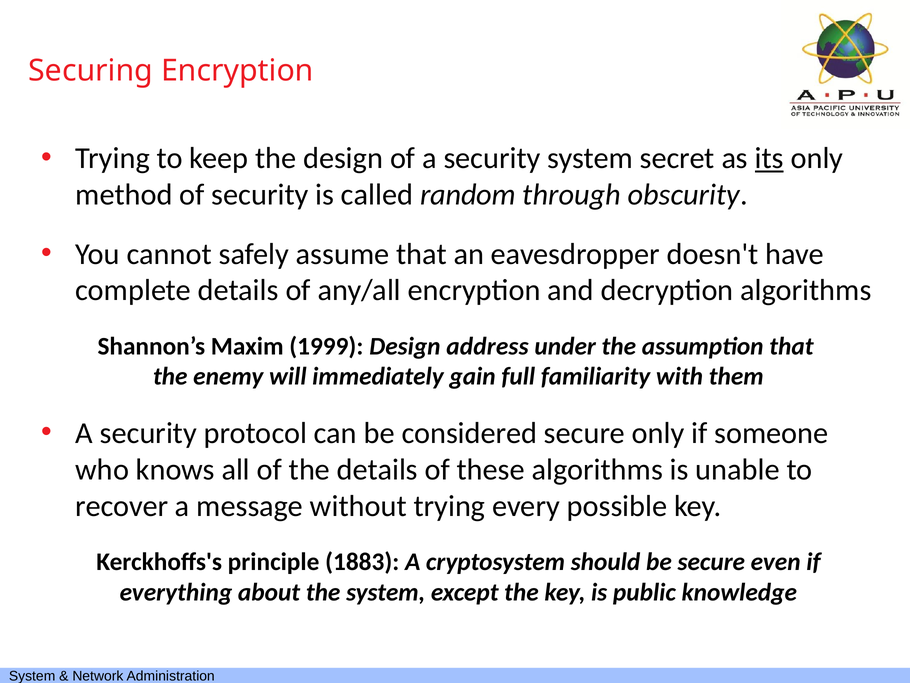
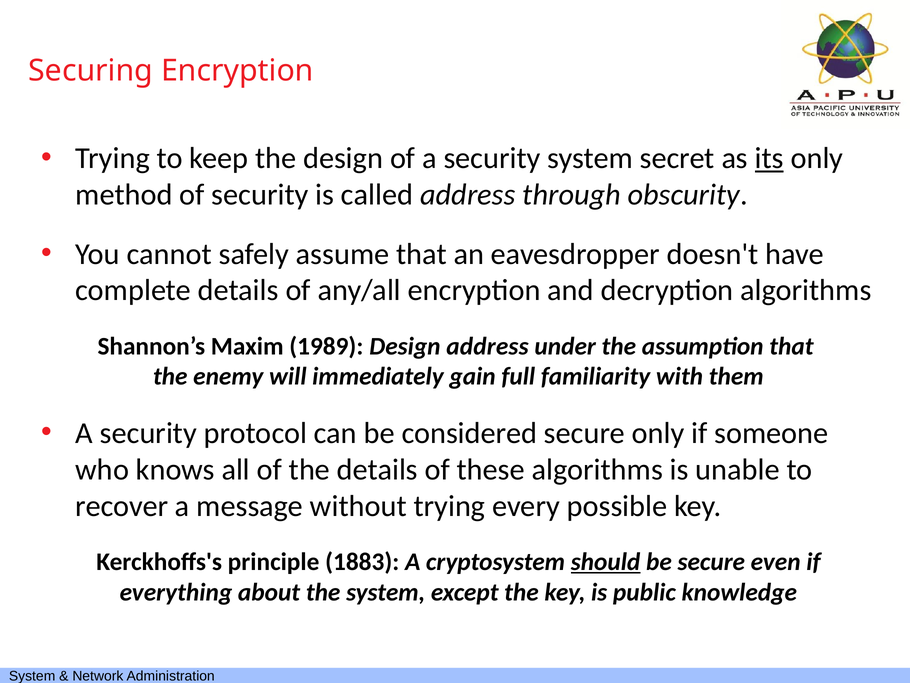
called random: random -> address (468, 195)
1999: 1999 -> 1989 (326, 346)
should underline: none -> present (606, 561)
